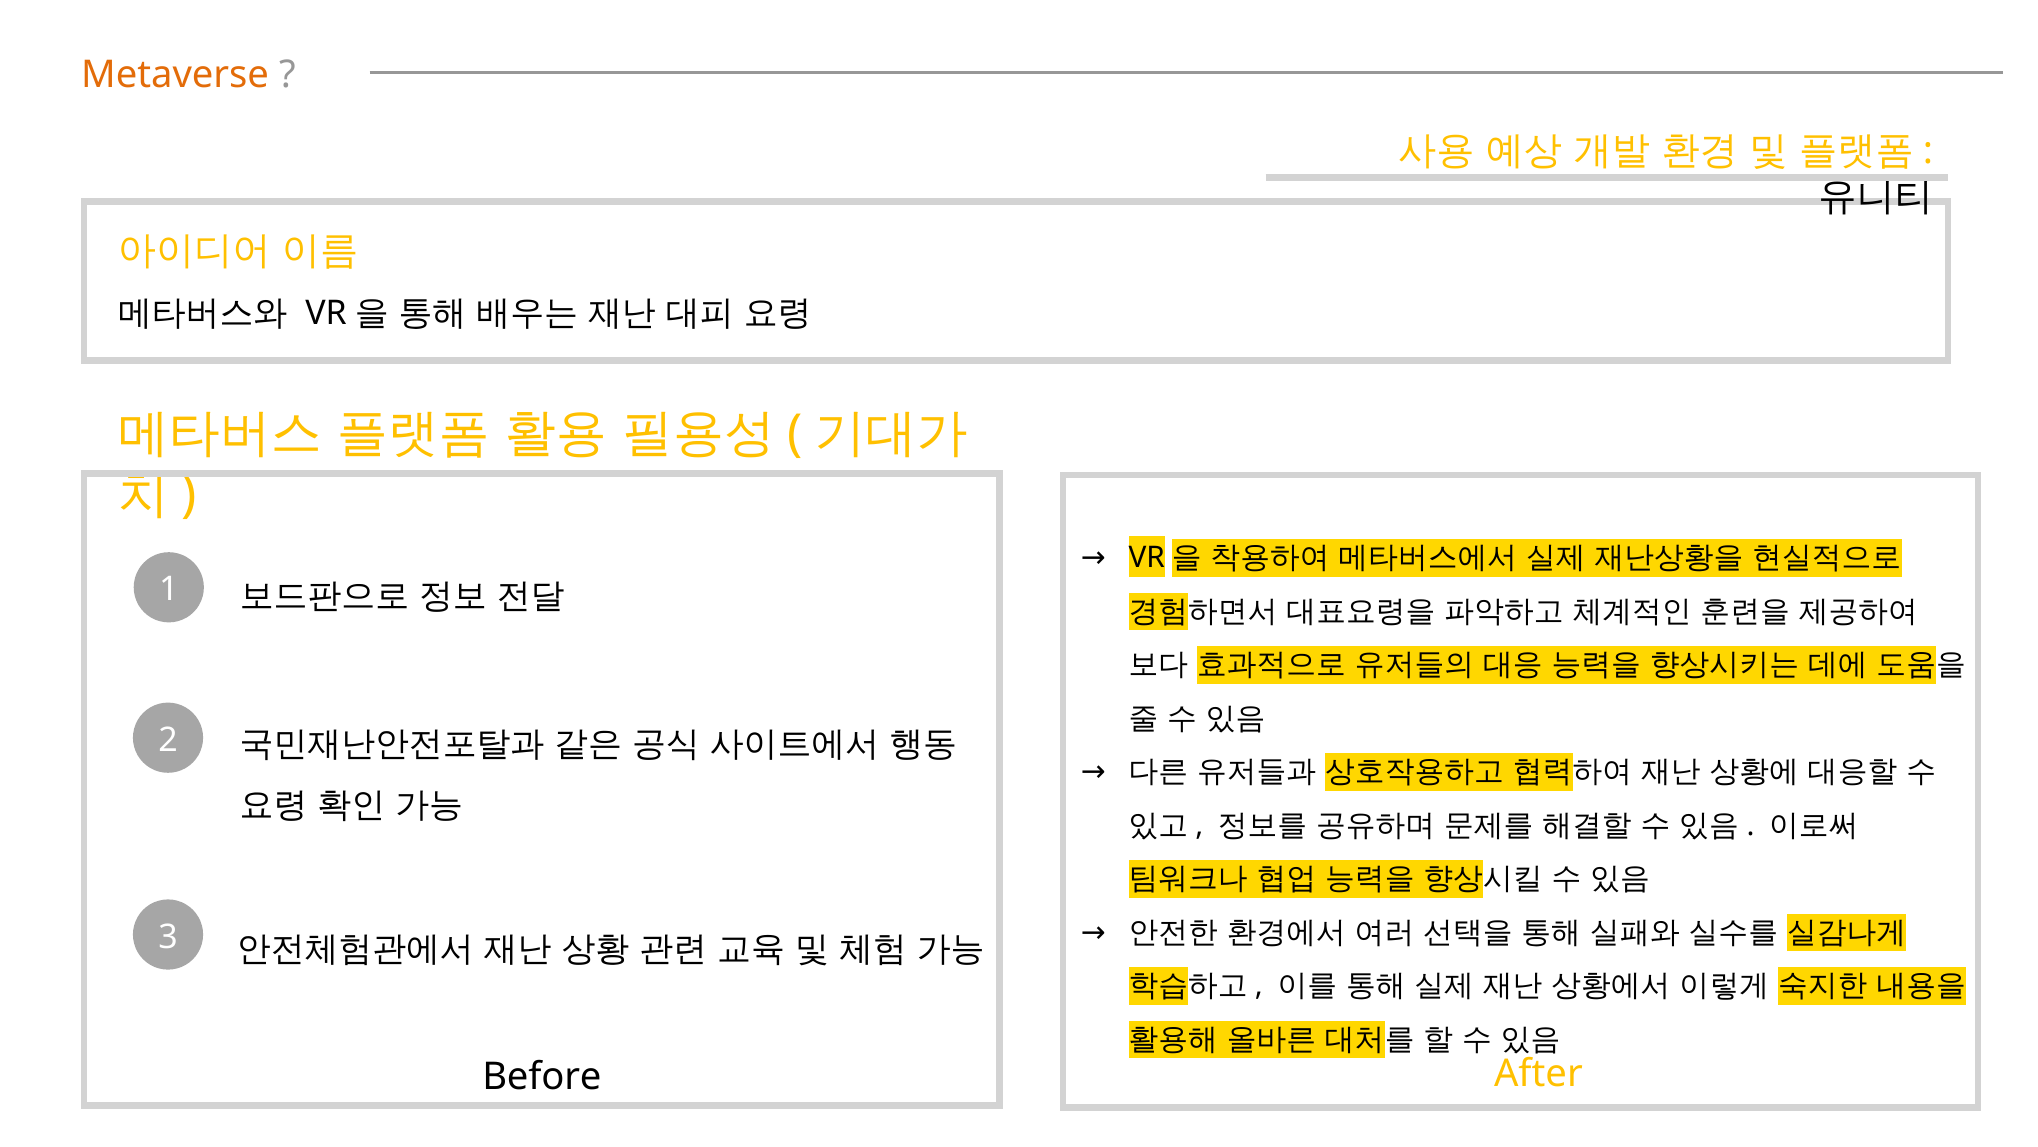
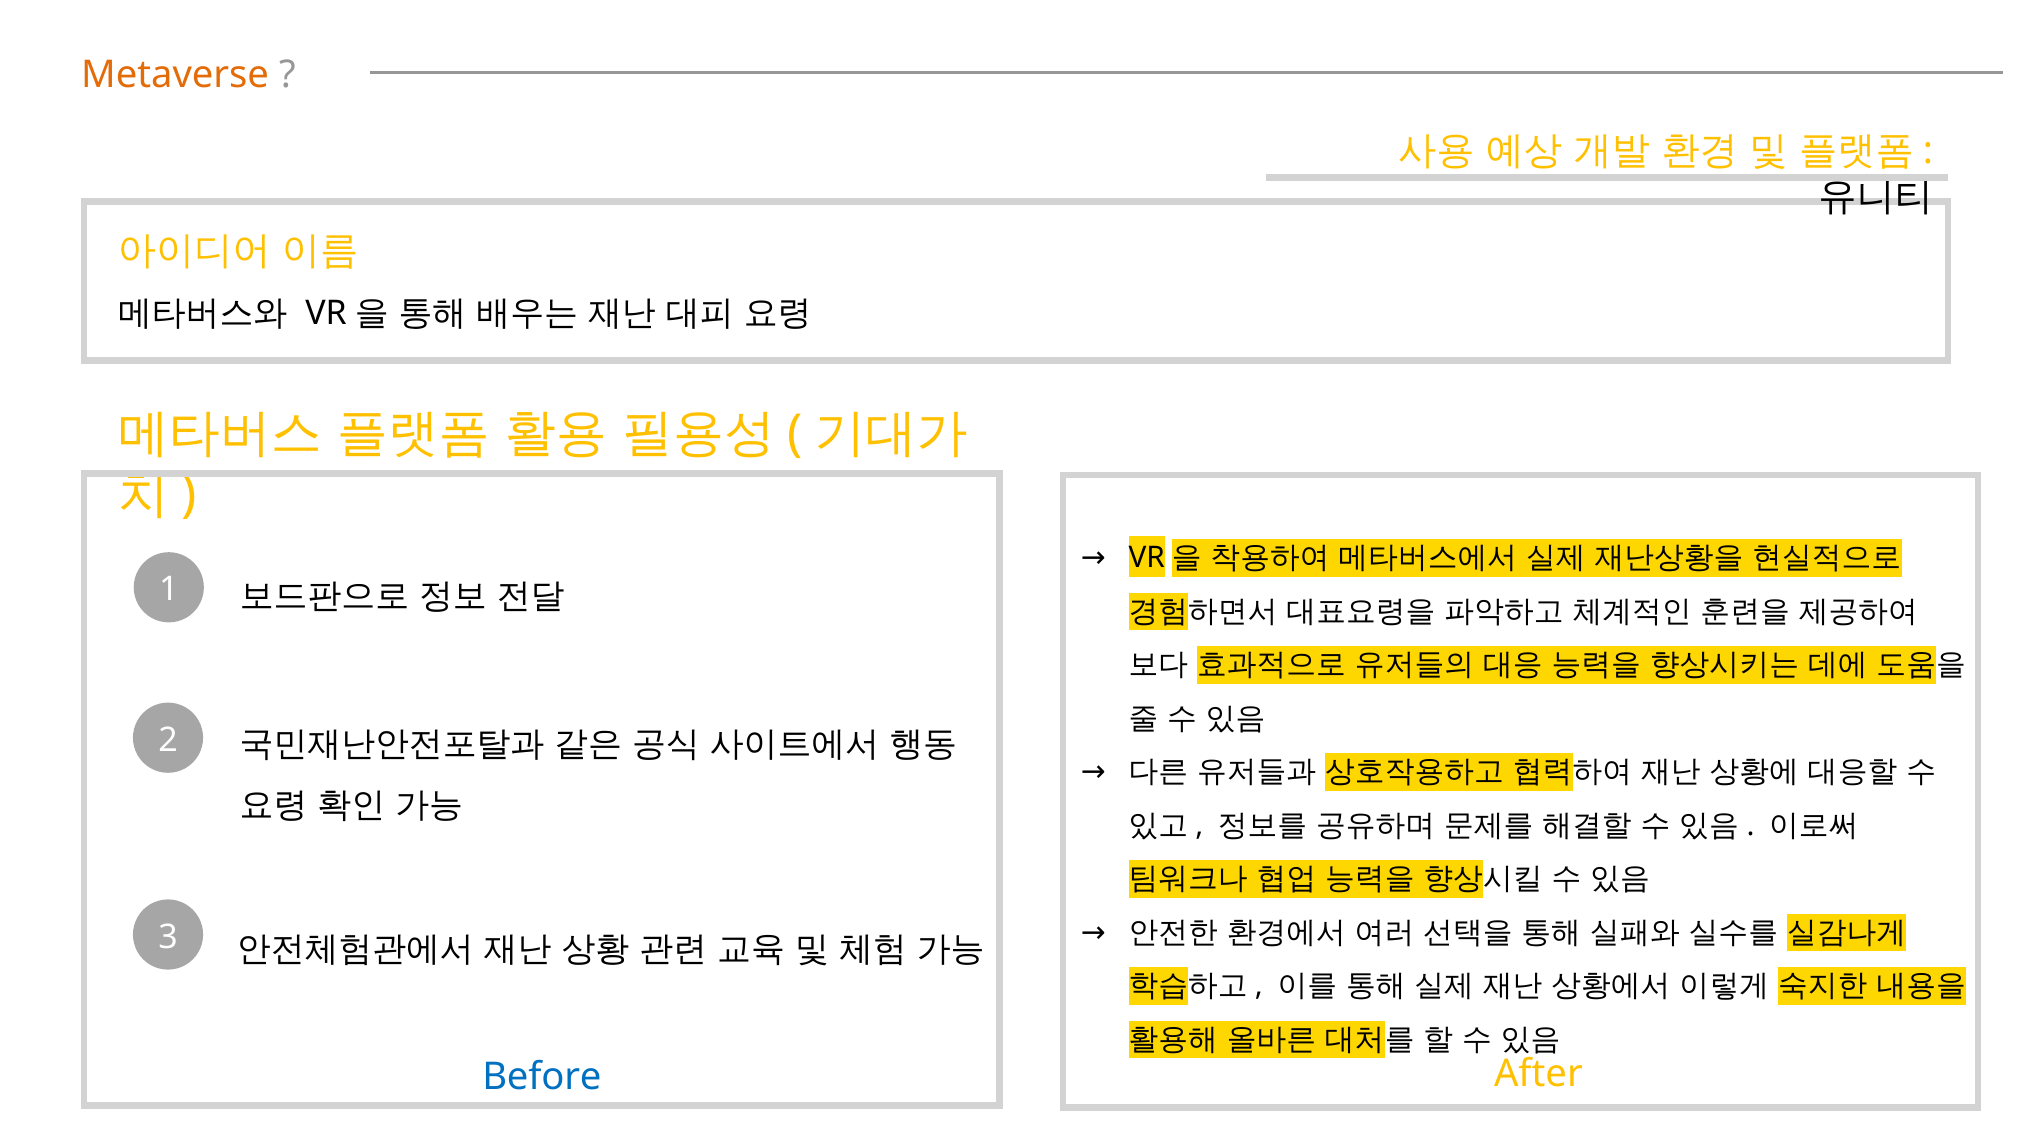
Before colour: black -> blue (542, 1076)
